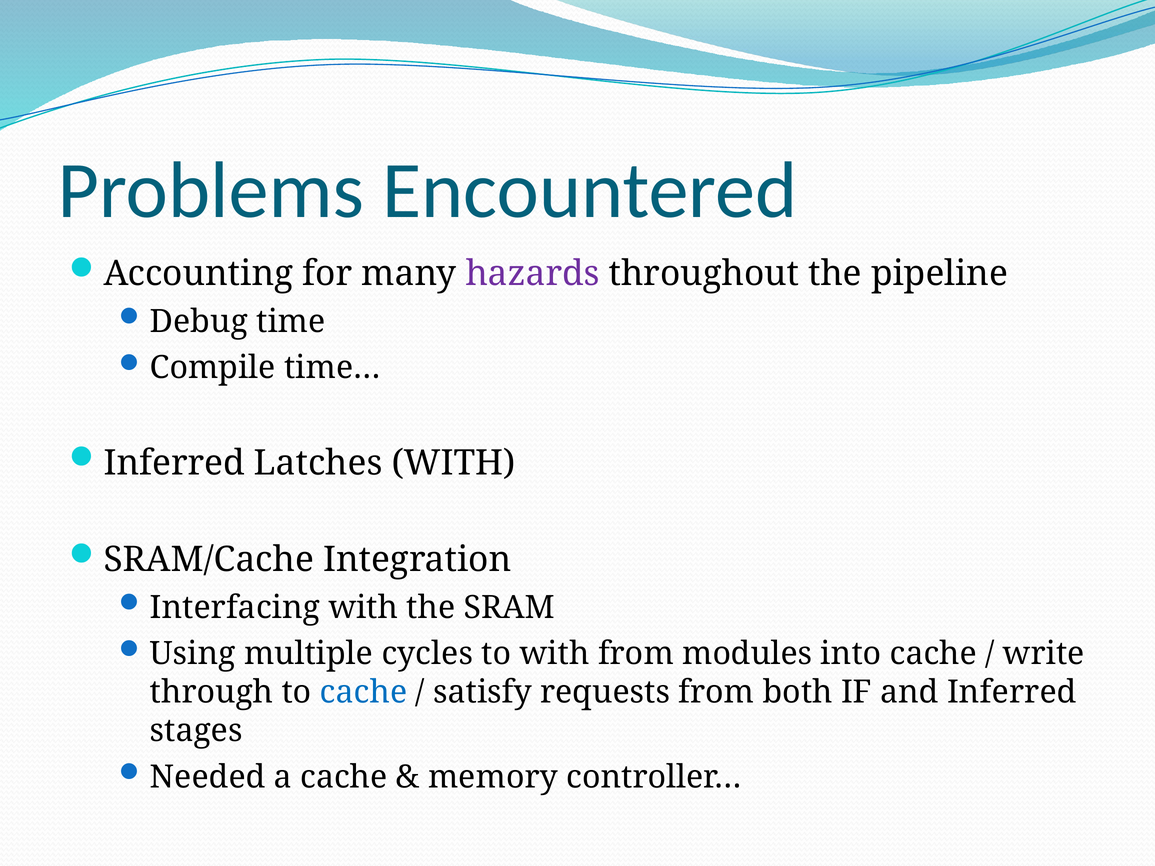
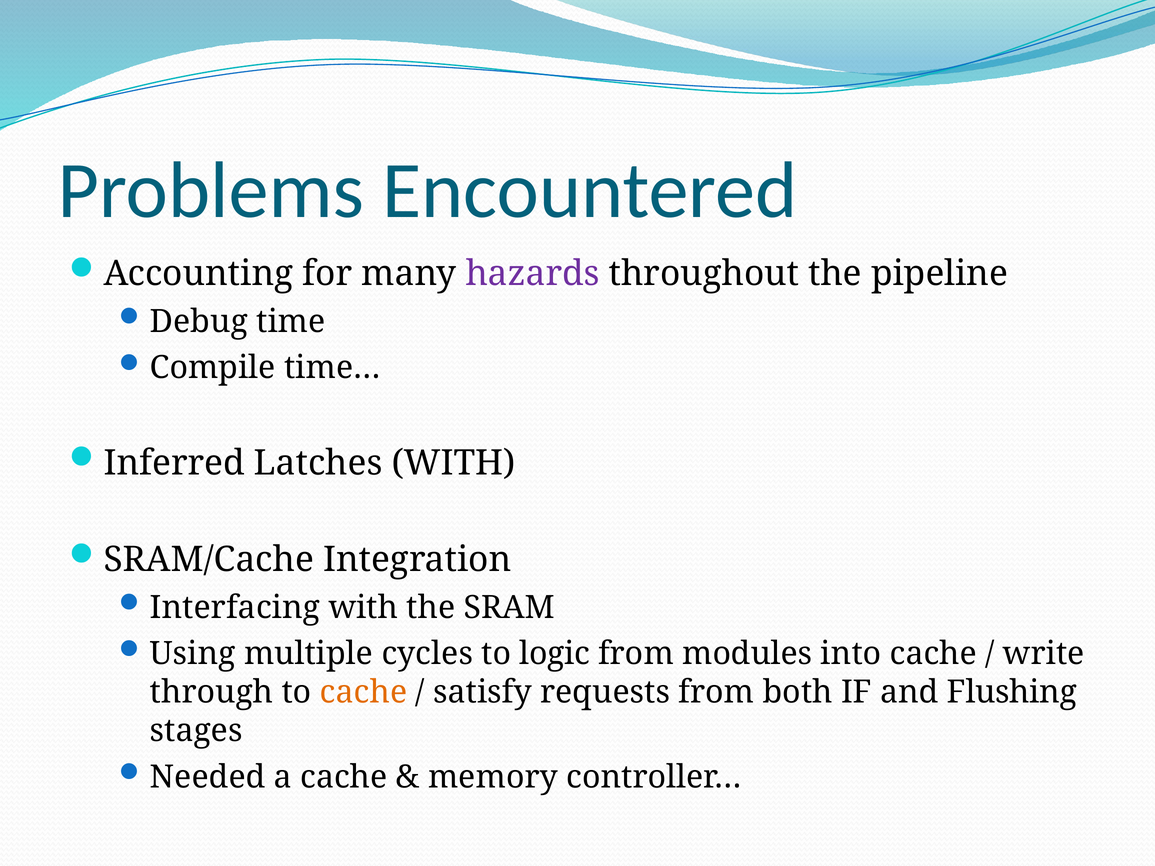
to with: with -> logic (555, 654)
cache colour: blue -> orange (364, 693)
and Inferred: Inferred -> Flushing (1012, 693)
